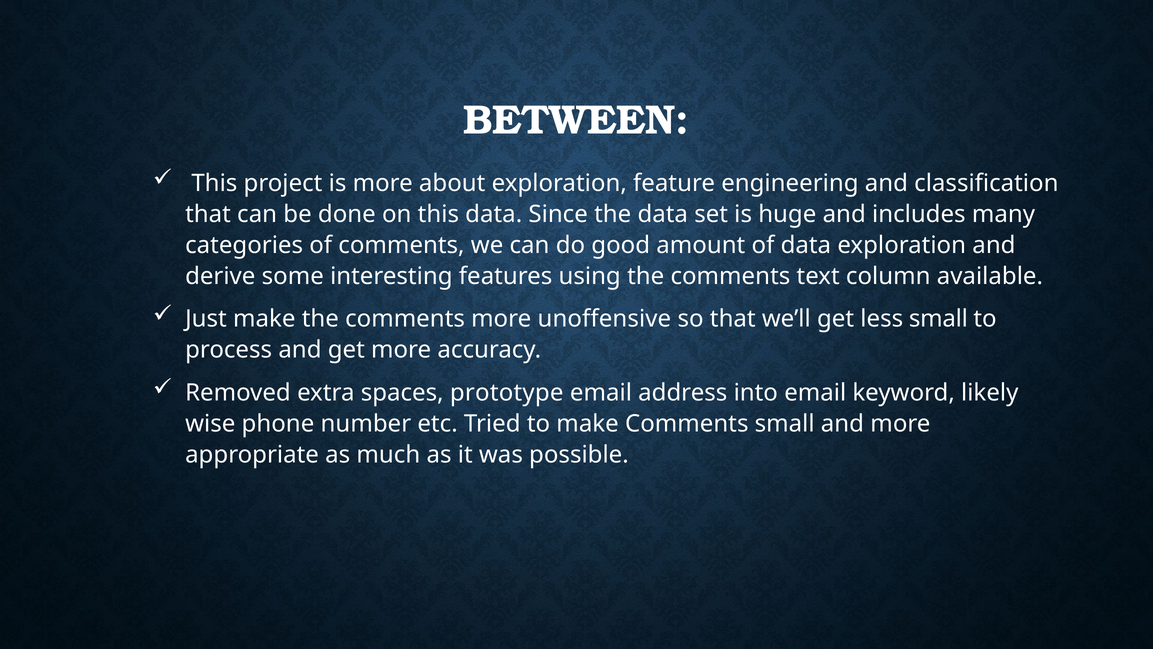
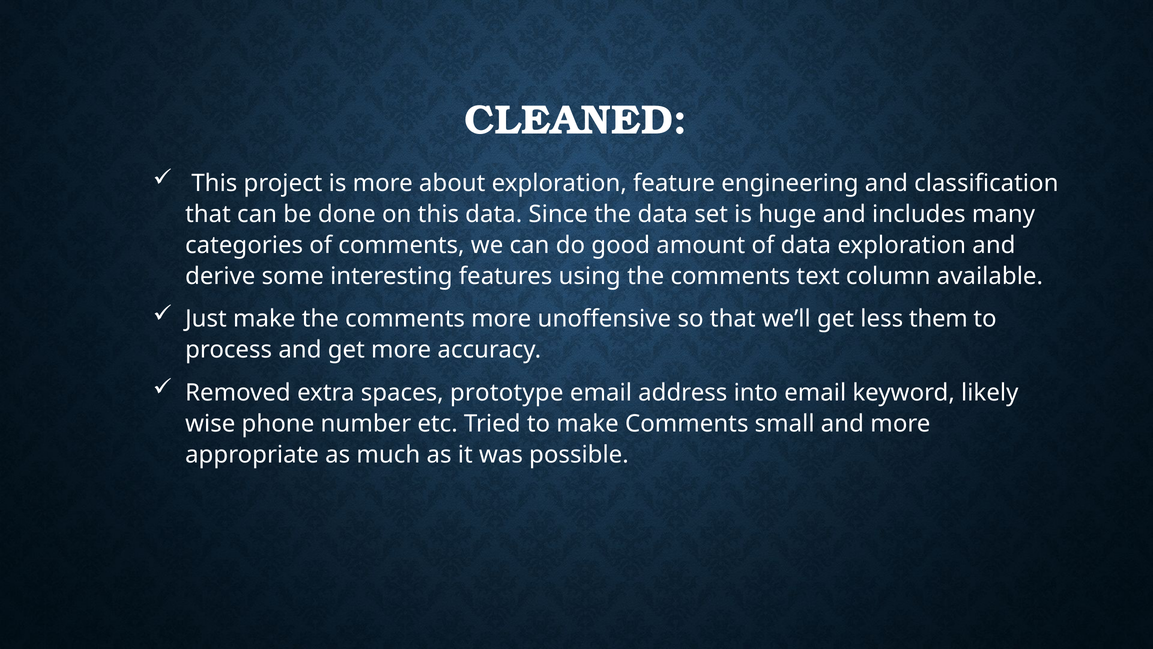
BETWEEN: BETWEEN -> CLEANED (576, 120)
less small: small -> them (938, 319)
